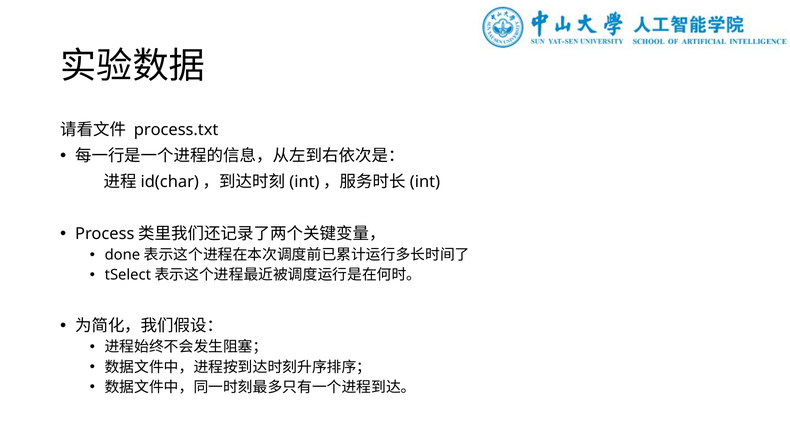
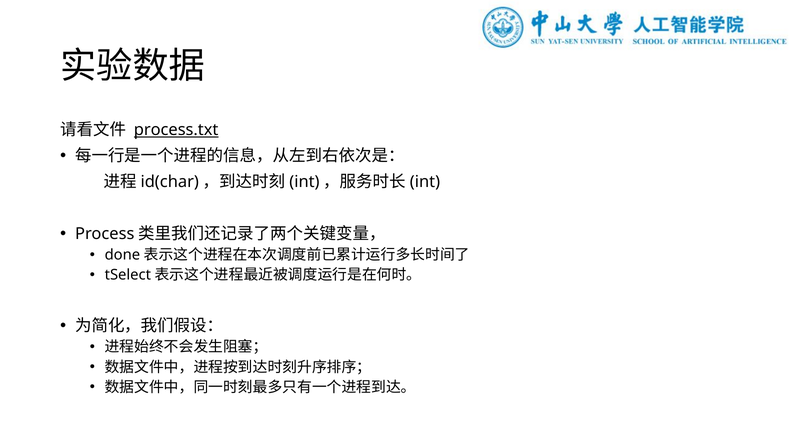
process.txt underline: none -> present (176, 130)
